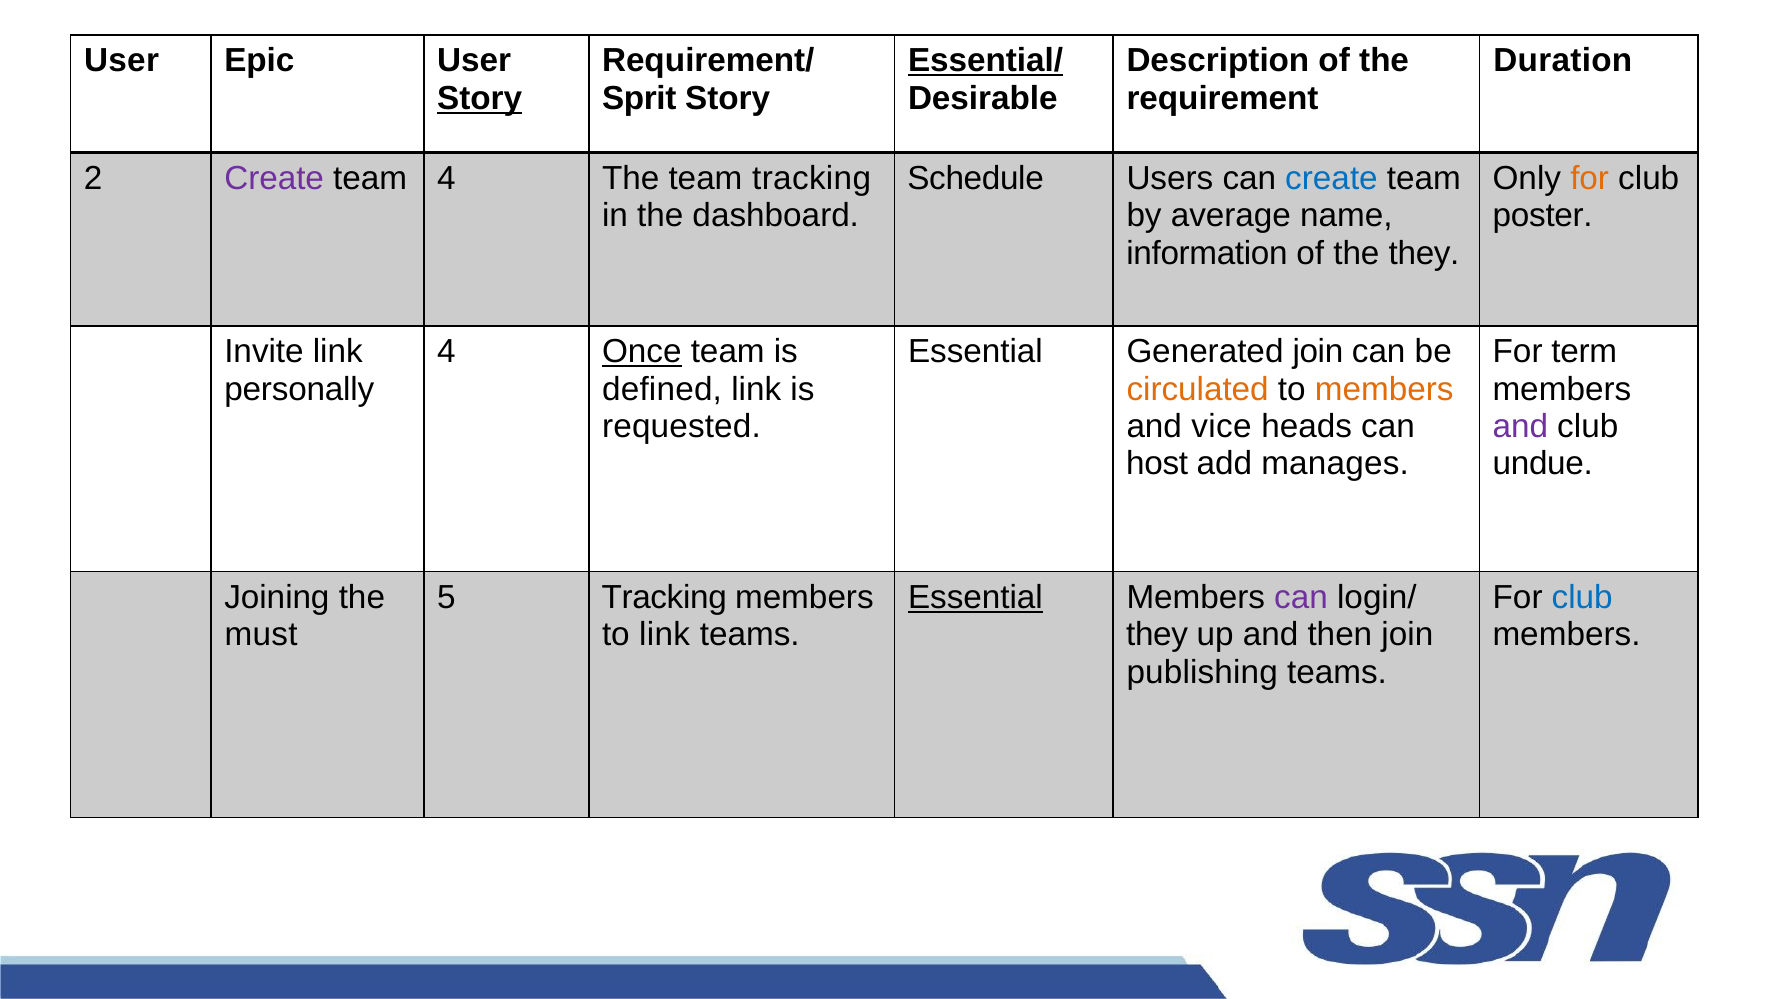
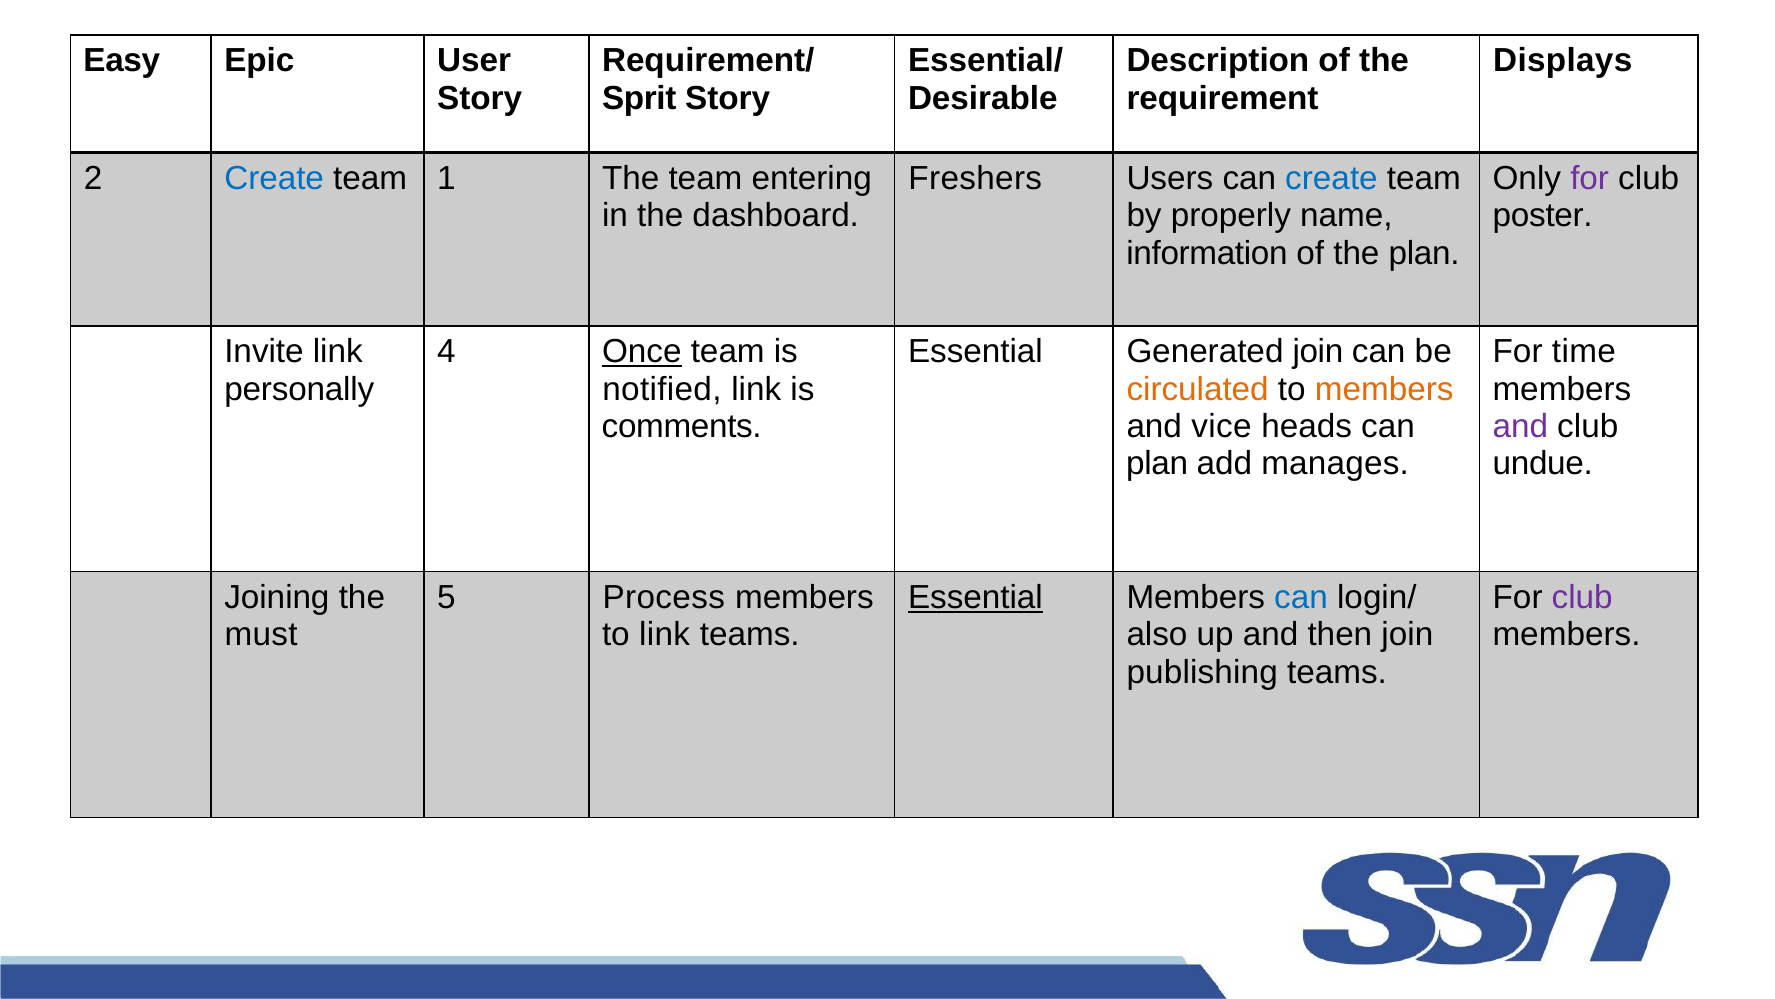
User: User -> Easy (122, 61)
Essential/ underline: present -> none (986, 61)
Duration: Duration -> Displays (1563, 61)
Story underline: present -> none (480, 98)
Create colour: purple -> blue (274, 178)
team 4: 4 -> 1 (446, 178)
team tracking: tracking -> entering (812, 178)
Schedule: Schedule -> Freshers (975, 178)
for colour: orange -> purple (1590, 178)
average: average -> properly (1231, 216)
the they: they -> plan (1424, 253)
term: term -> time (1584, 352)
defined: defined -> notified (662, 389)
requested: requested -> comments (682, 426)
host: host -> plan (1157, 463)
5 Tracking: Tracking -> Process (664, 597)
can colour: purple -> blue (1301, 597)
club colour: blue -> purple (1582, 597)
they: they -> also (1157, 634)
